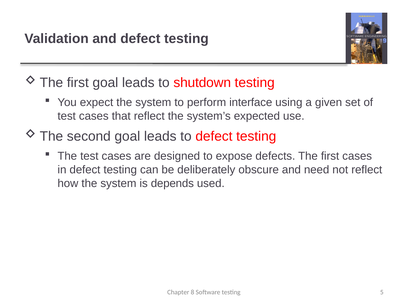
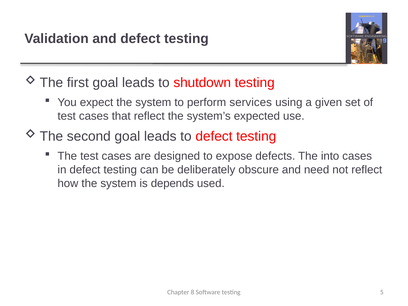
interface: interface -> services (251, 102)
The first: first -> into (330, 156)
